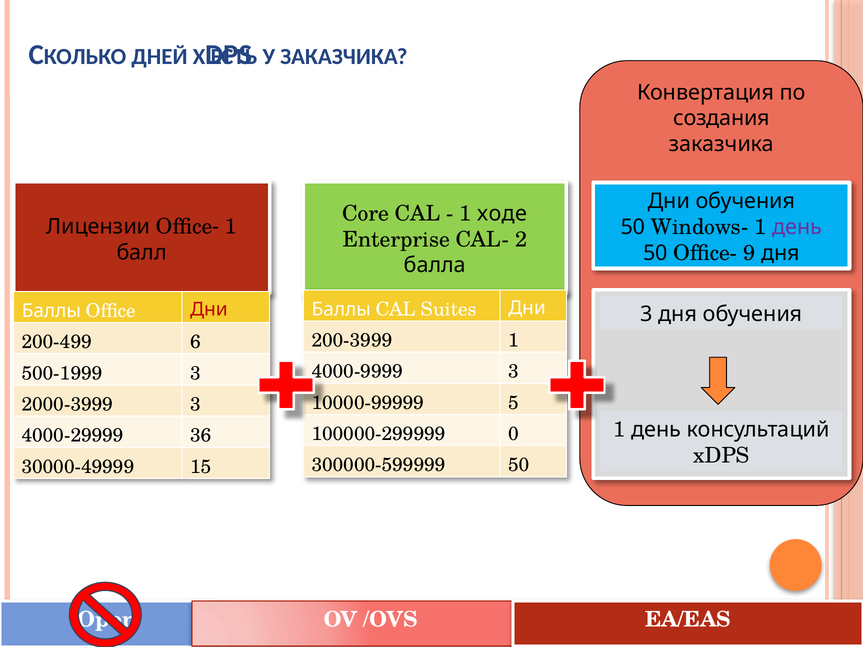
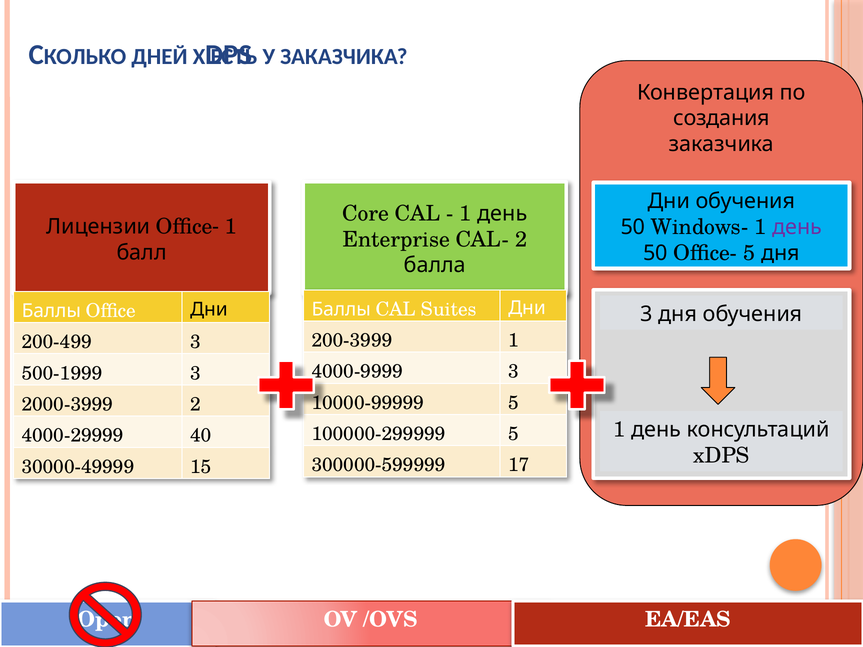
ходе: ходе -> день (502, 214)
Office- 9: 9 -> 5 (749, 253)
Дни colour: red -> black (209, 310)
200-499 6: 6 -> 3 (196, 342)
2000-3999 3: 3 -> 2 (196, 405)
100000-299999 0: 0 -> 5 (514, 434)
36: 36 -> 40 (201, 436)
50: 50 -> 17 (519, 465)
